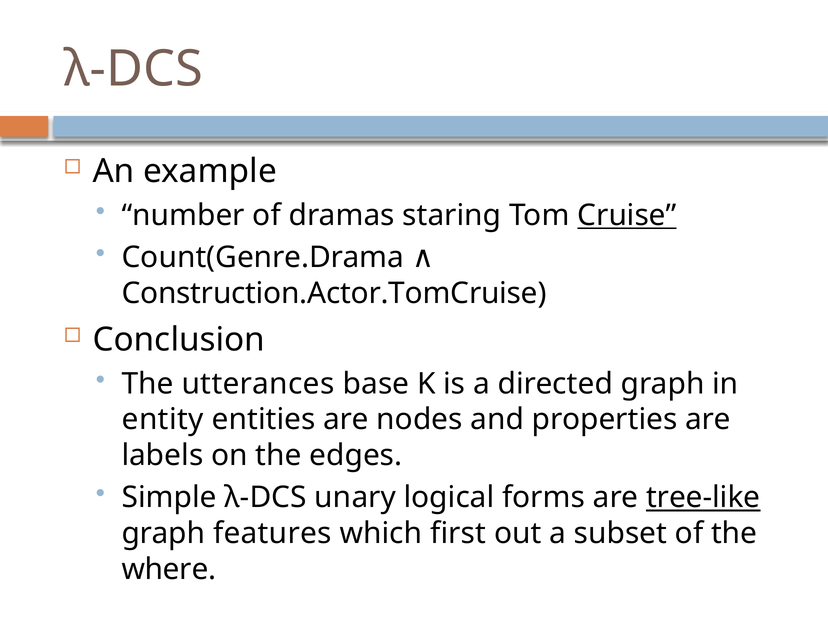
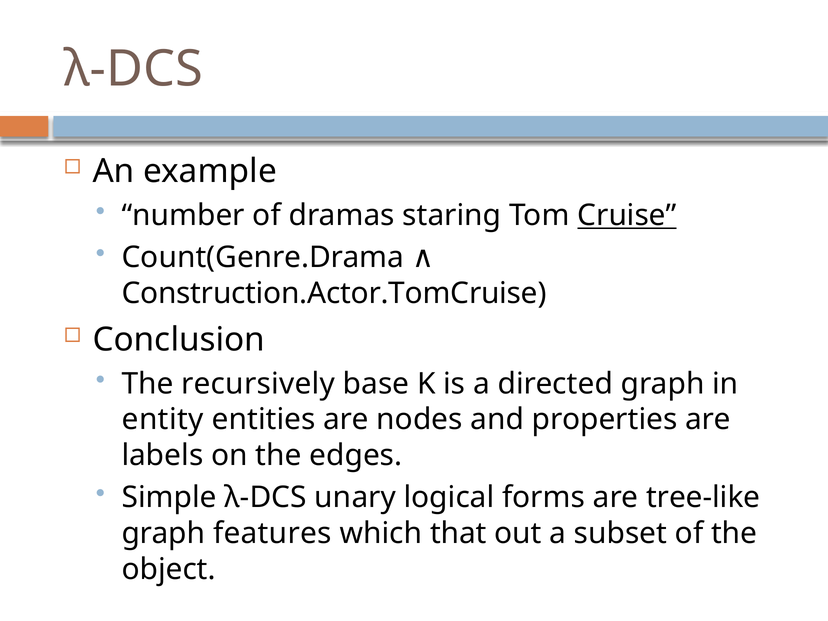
utterances: utterances -> recursively (258, 384)
tree-like underline: present -> none (703, 498)
first: first -> that (458, 533)
where: where -> object (169, 569)
